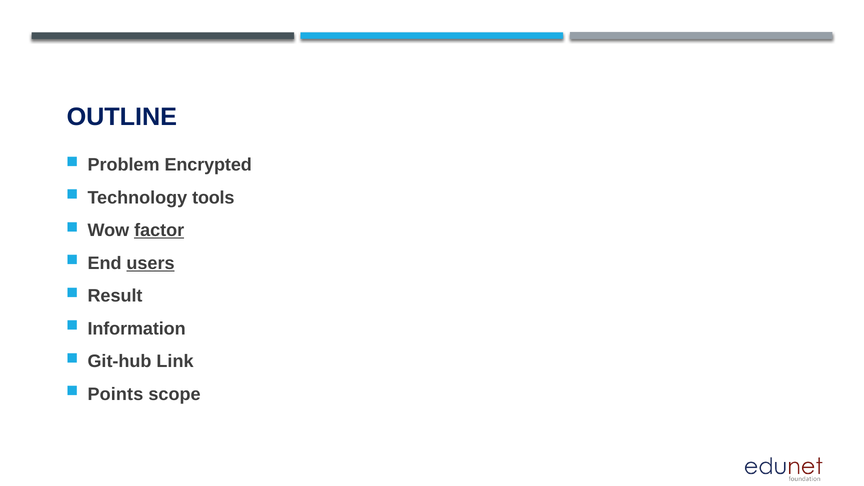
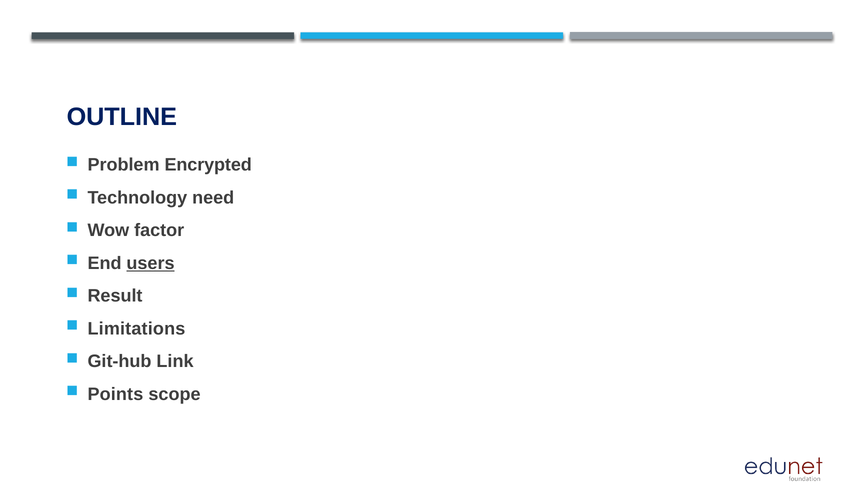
tools: tools -> need (213, 198)
factor underline: present -> none (159, 230)
Information: Information -> Limitations (136, 329)
